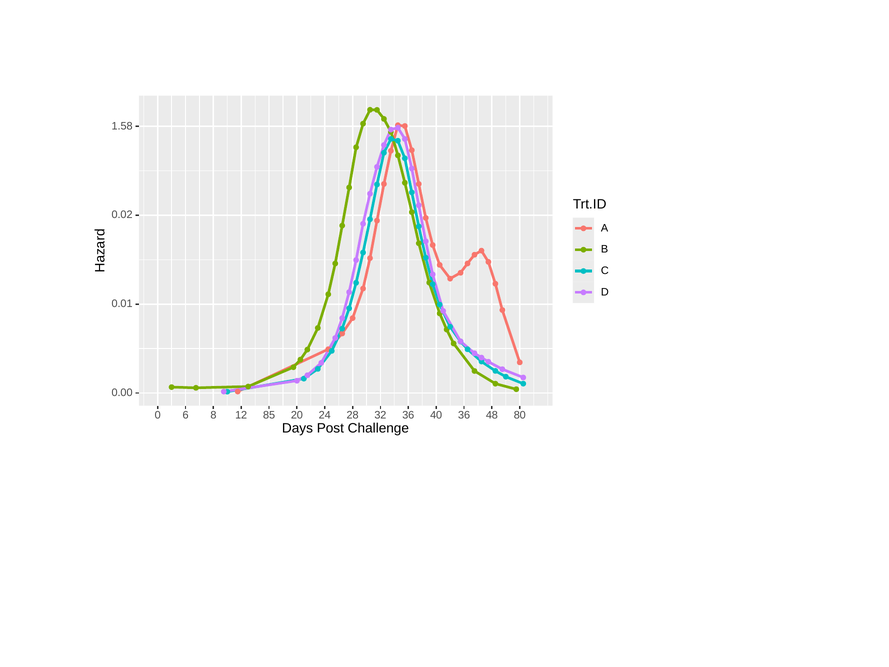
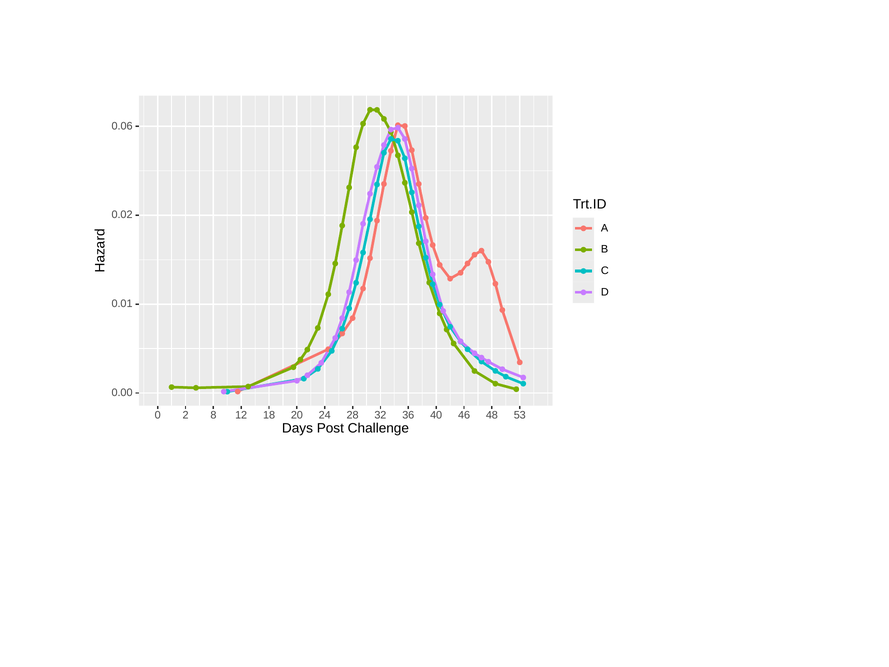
1.58: 1.58 -> 0.06 (122, 126)
6: 6 -> 2 (186, 415)
85: 85 -> 18 (269, 415)
40 36: 36 -> 46 (464, 415)
80: 80 -> 53 (520, 415)
